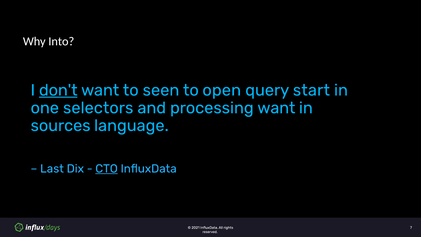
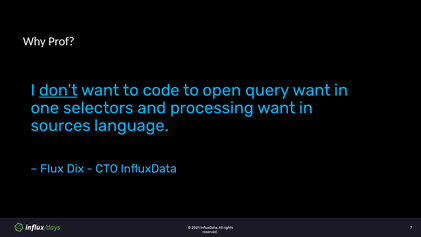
Into: Into -> Prof (61, 41)
seen: seen -> code (161, 90)
query start: start -> want (312, 90)
Last: Last -> Flux (52, 169)
CTO underline: present -> none (107, 169)
